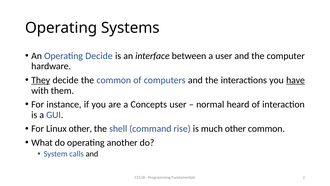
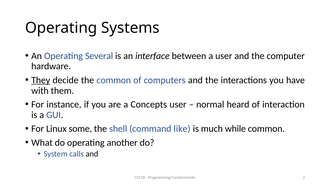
Operating Decide: Decide -> Several (99, 56)
have underline: present -> none (296, 80)
Linux other: other -> some (80, 128)
rise: rise -> like (182, 128)
much other: other -> while (235, 128)
